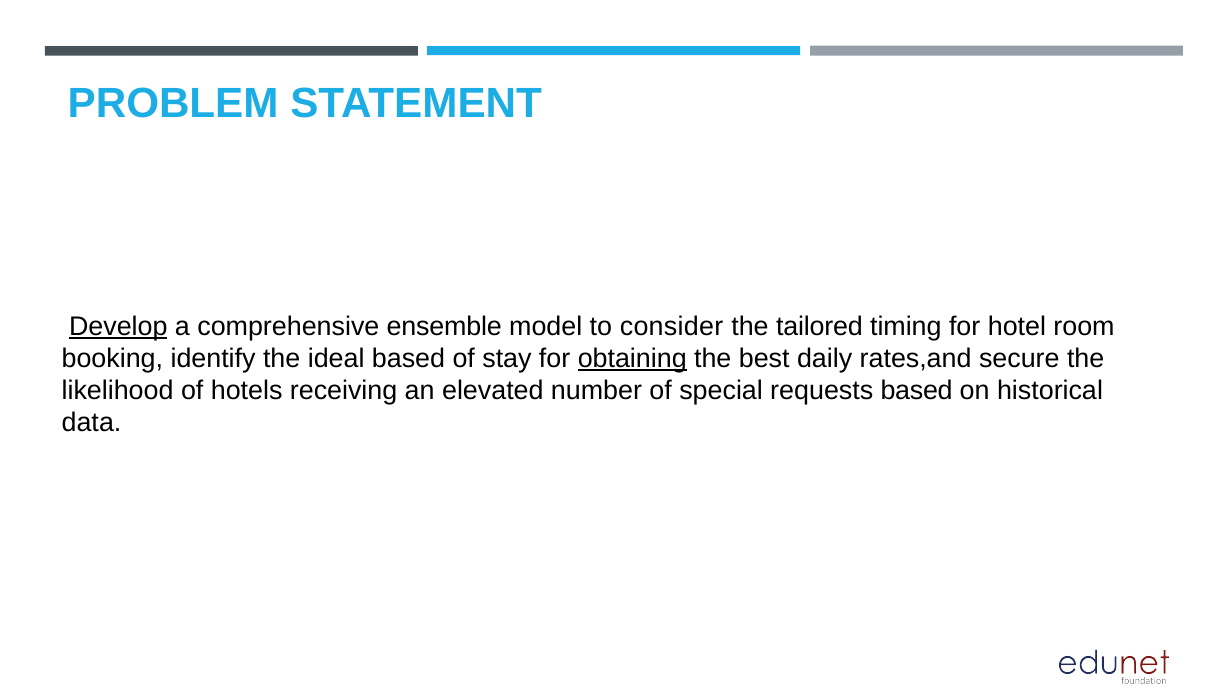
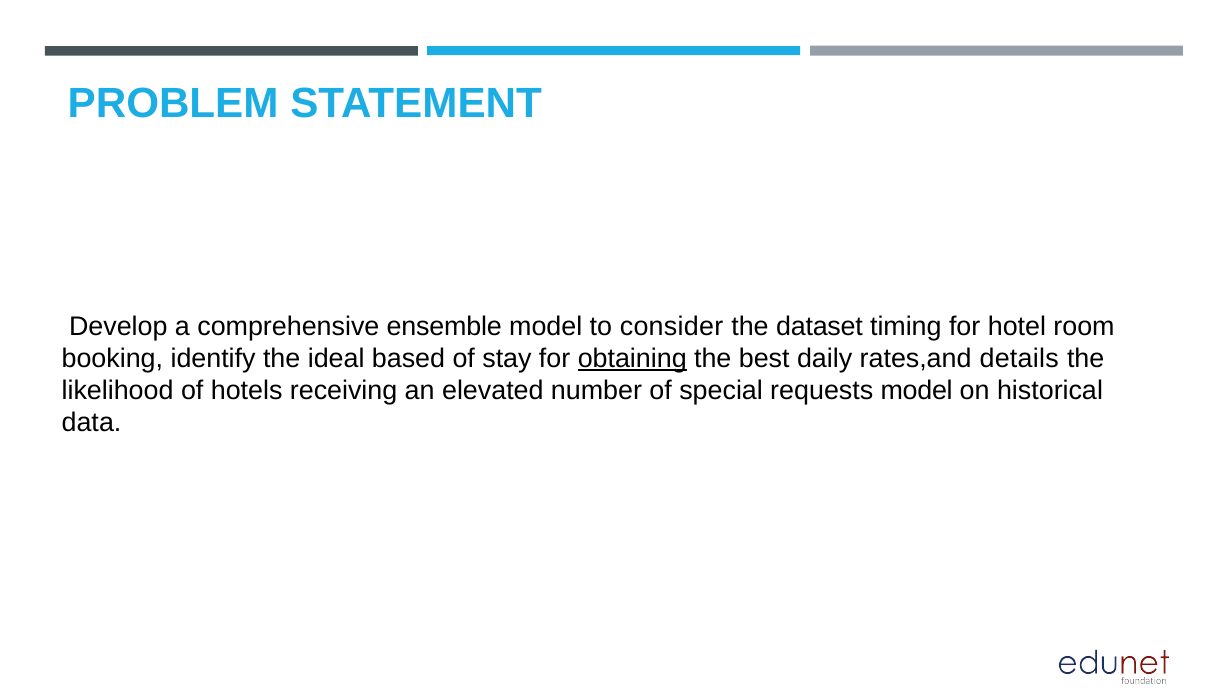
Develop underline: present -> none (118, 326)
tailored: tailored -> dataset (819, 326)
secure: secure -> details (1019, 358)
requests based: based -> model (917, 390)
